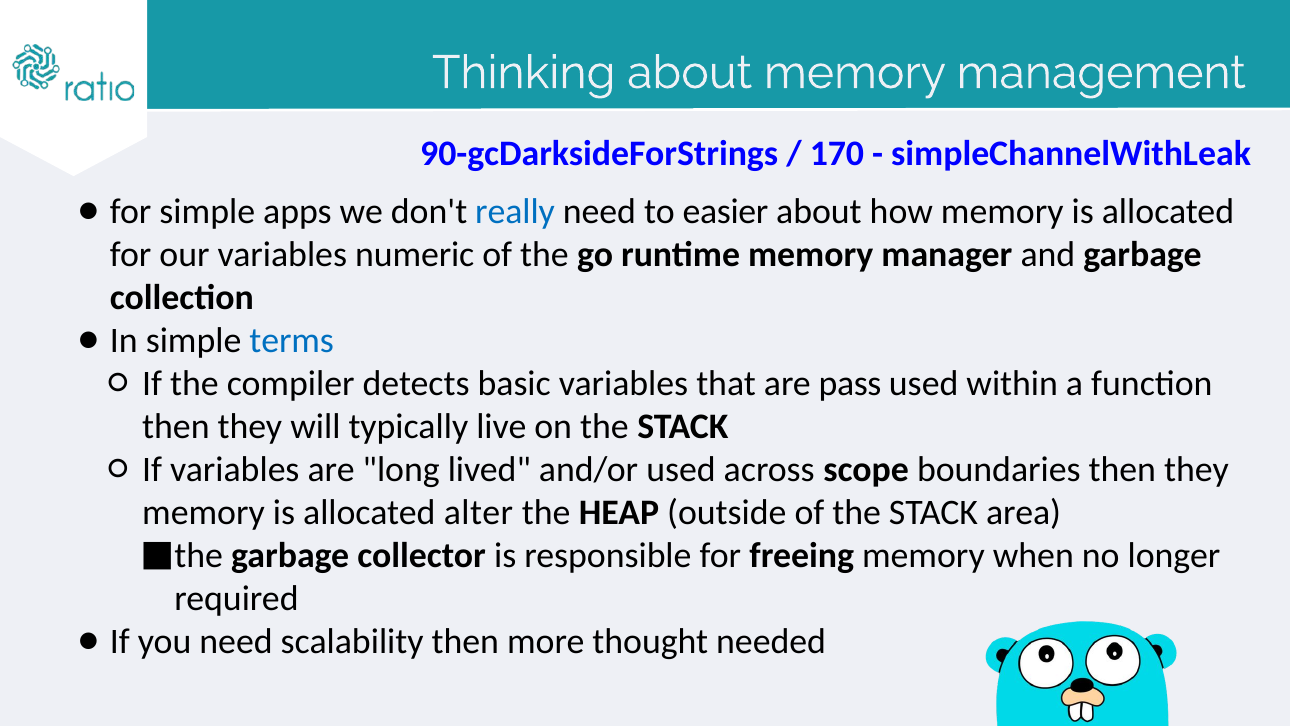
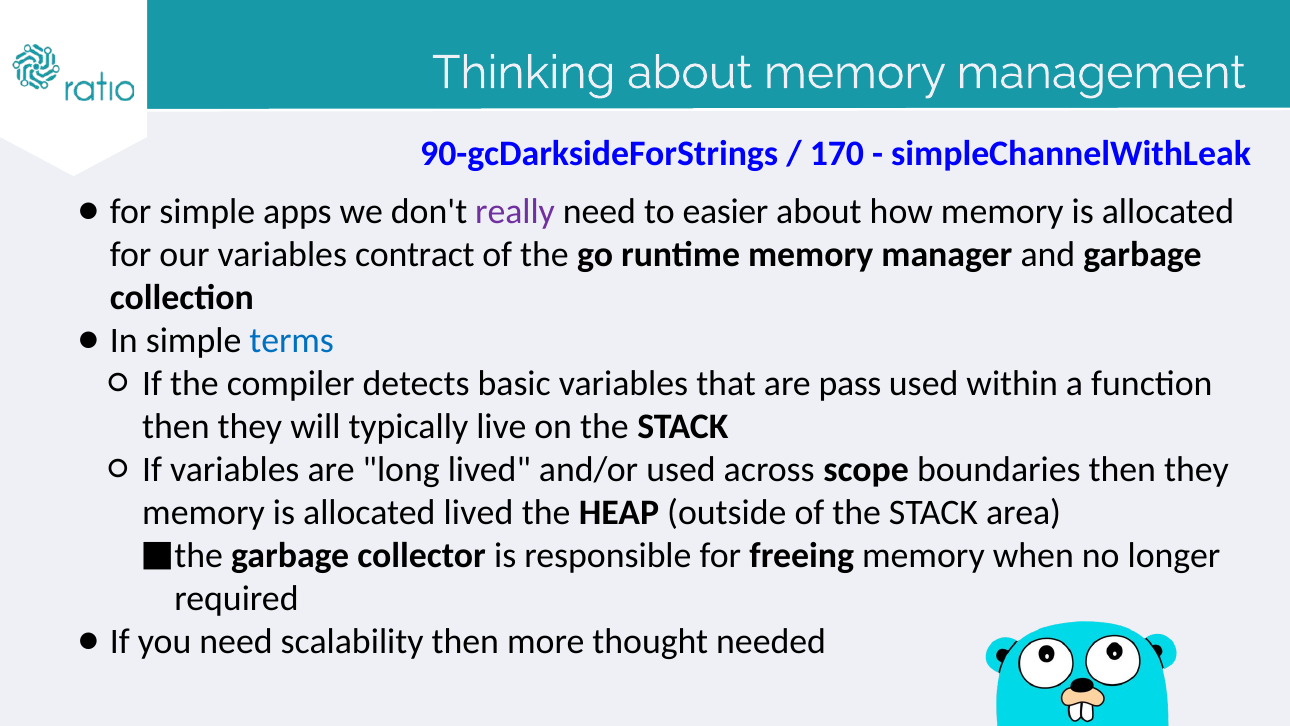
really colour: blue -> purple (515, 211)
numeric: numeric -> contract (415, 254)
allocated alter: alter -> lived (479, 512)
